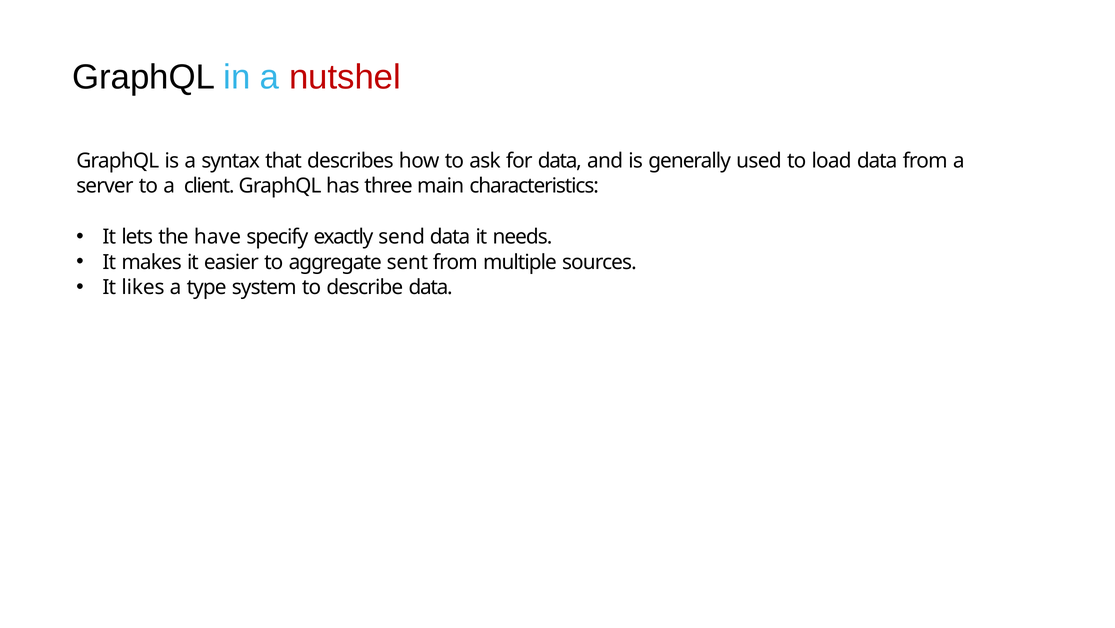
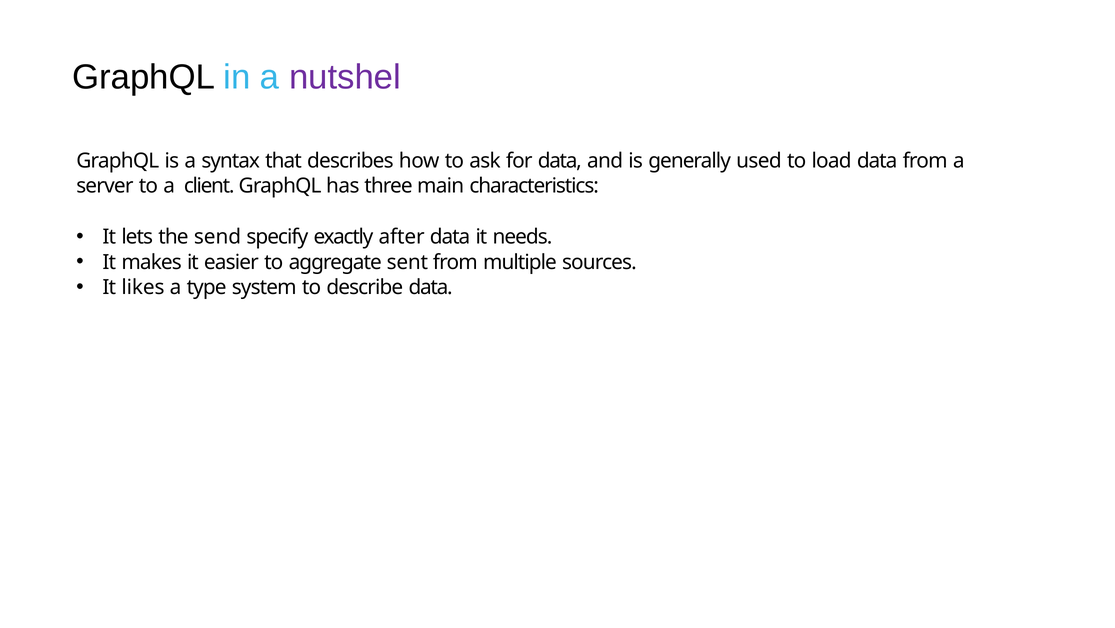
nutshel colour: red -> purple (345, 77)
have: have -> send (218, 237)
send: send -> after (402, 237)
